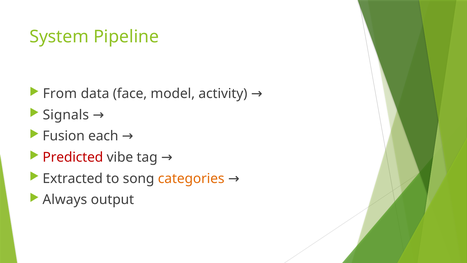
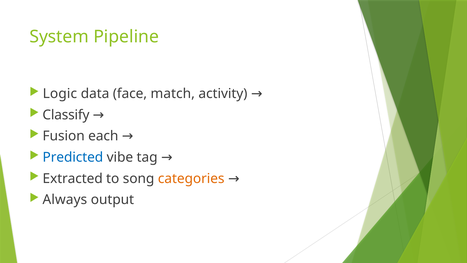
From: From -> Logic (60, 94)
model: model -> match (173, 94)
Signals: Signals -> Classify (66, 115)
Predicted colour: red -> blue (73, 157)
